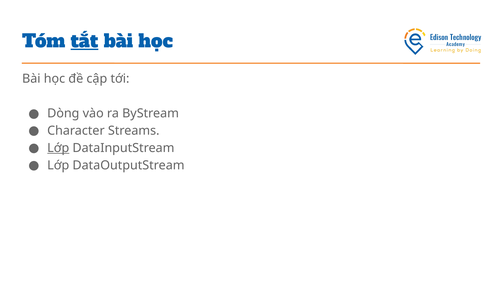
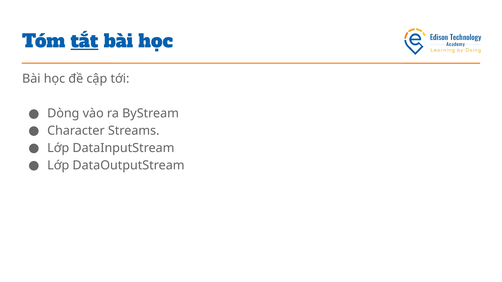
Lớp underline: present -> none (58, 148)
